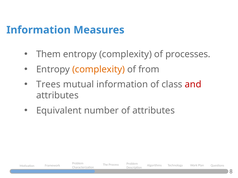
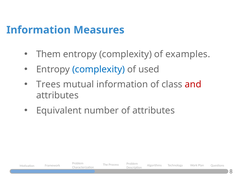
processes: processes -> examples (188, 54)
complexity colour: orange -> blue (99, 70)
from: from -> used (149, 70)
